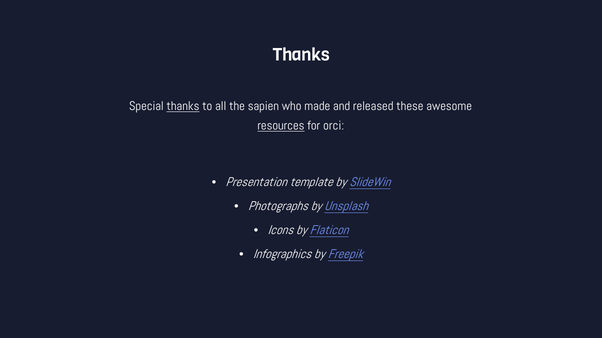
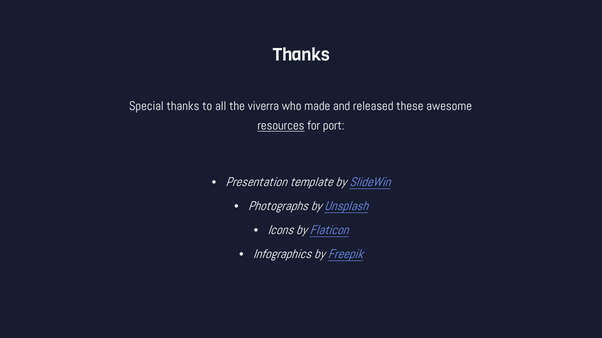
thanks underline: present -> none (183, 106)
sapien: sapien -> viverra (263, 106)
orci: orci -> port (334, 126)
